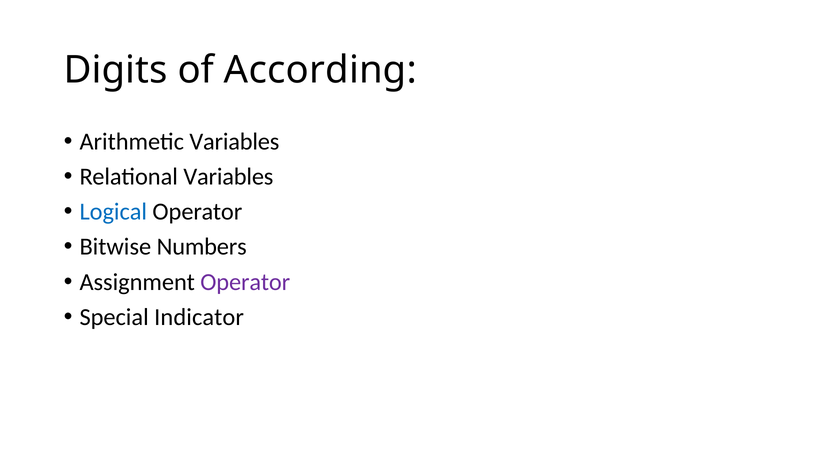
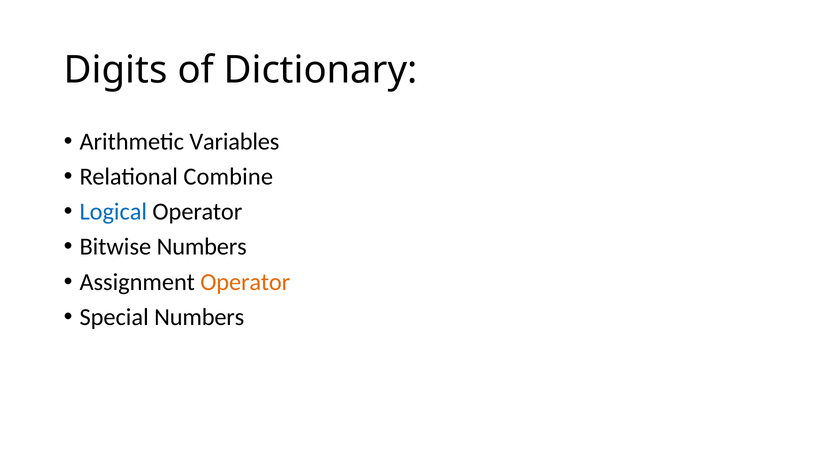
According: According -> Dictionary (321, 70)
Relational Variables: Variables -> Combine (228, 177)
Operator colour: purple -> orange (245, 282)
Special Indicator: Indicator -> Numbers (199, 317)
